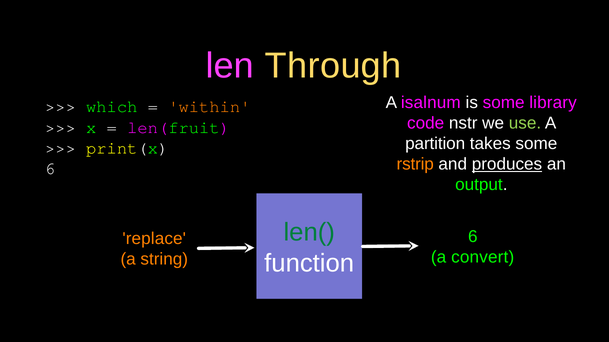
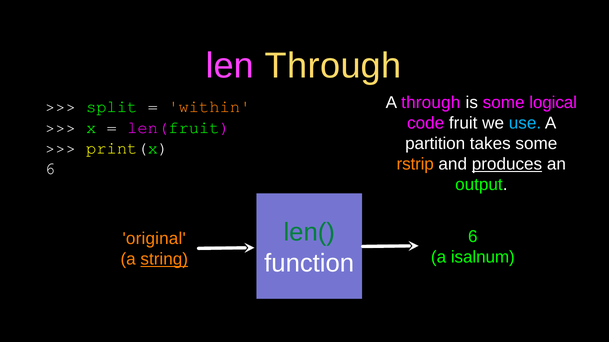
A isalnum: isalnum -> through (431, 103)
library: library -> logical (553, 103)
which: which -> split (112, 107)
nstr: nstr -> fruit (463, 123)
use colour: light green -> light blue (525, 123)
replace: replace -> original (154, 239)
convert: convert -> isalnum (483, 258)
string underline: none -> present (164, 260)
